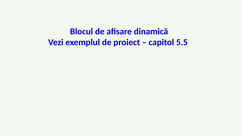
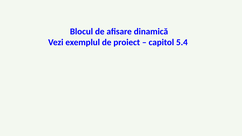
5.5: 5.5 -> 5.4 (182, 42)
